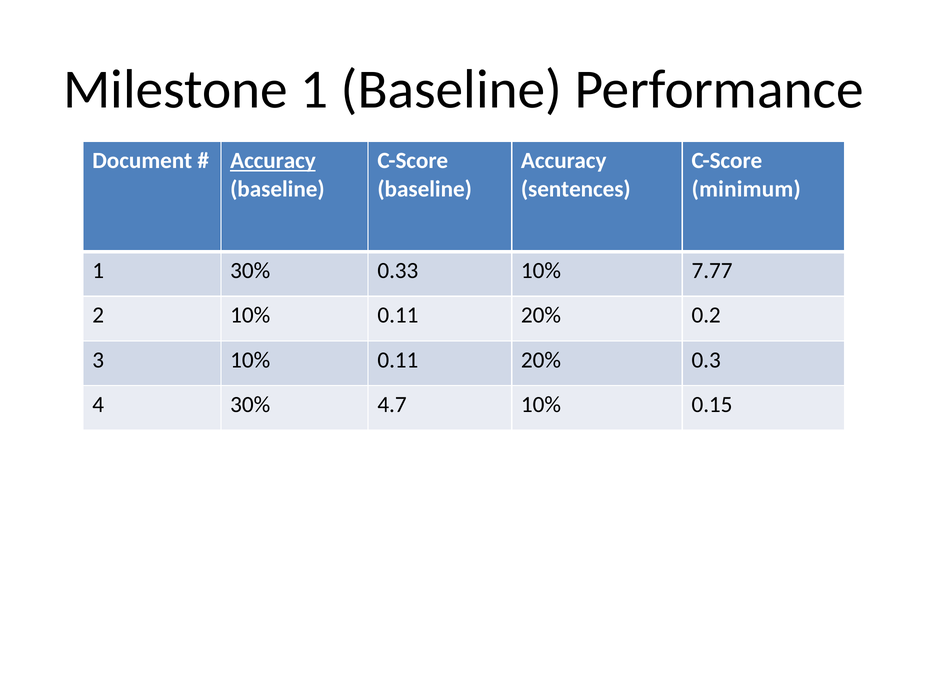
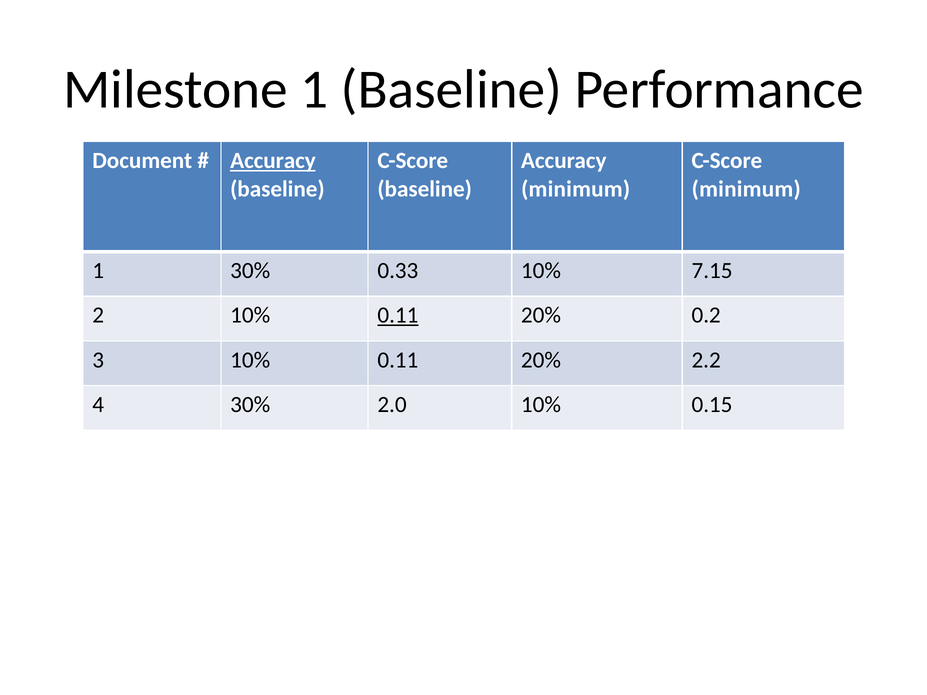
sentences: sentences -> minimum (576, 189)
7.77: 7.77 -> 7.15 (712, 271)
0.11 underline: none -> present (398, 315)
0.3: 0.3 -> 2.2 (706, 360)
4.7: 4.7 -> 2.0 (392, 405)
